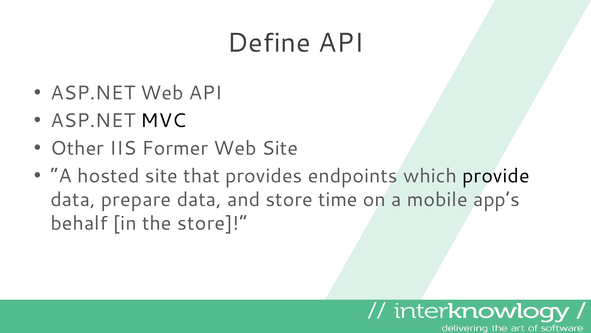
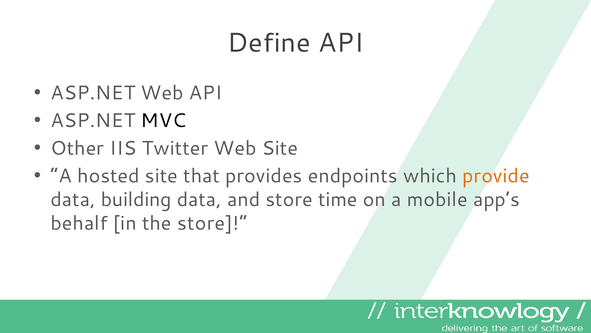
Former: Former -> Twitter (175, 148)
provide colour: black -> orange (496, 176)
prepare: prepare -> building (136, 199)
